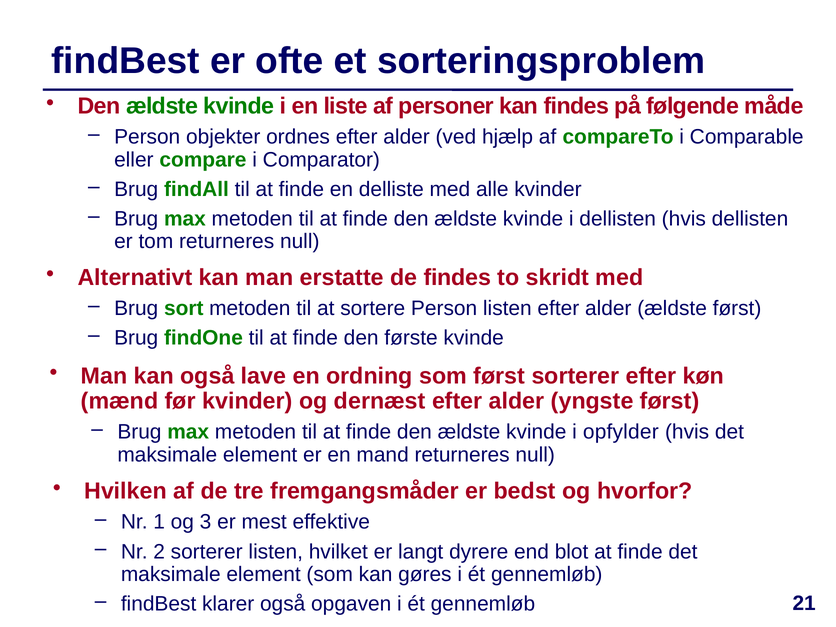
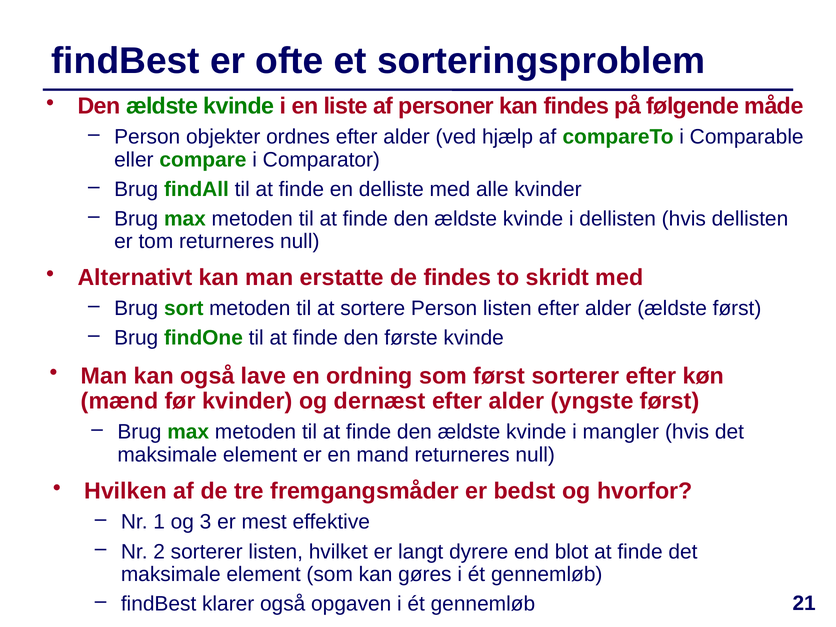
opfylder: opfylder -> mangler (621, 432)
